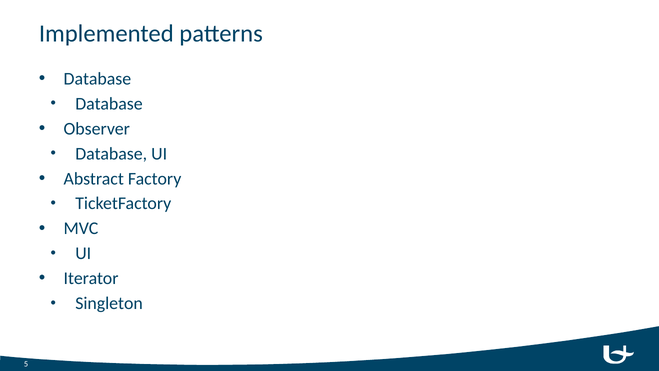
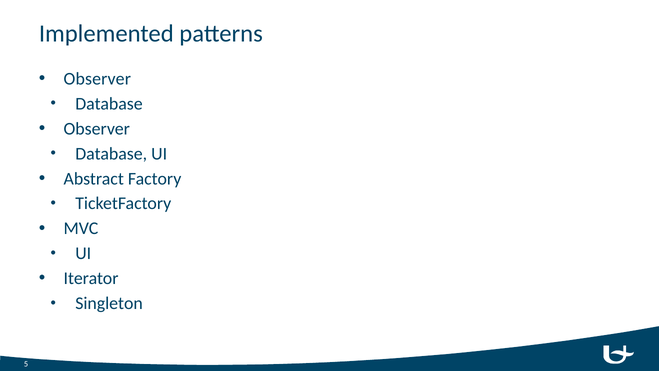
Database: Database -> Observer (97, 79)
